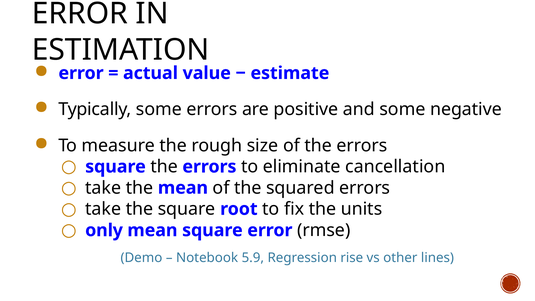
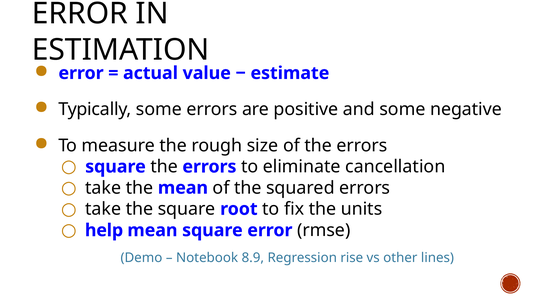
only: only -> help (104, 230)
5.9: 5.9 -> 8.9 (253, 258)
